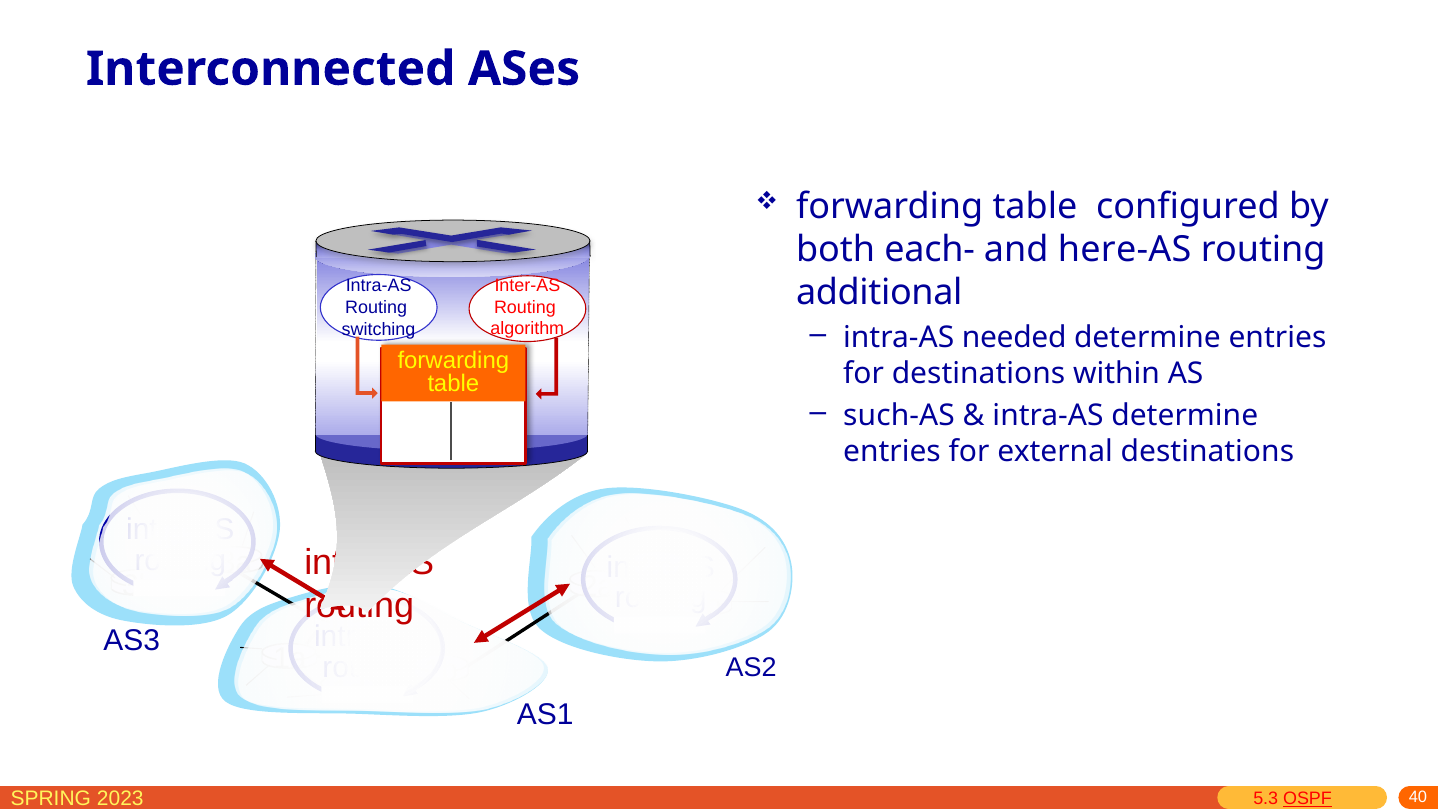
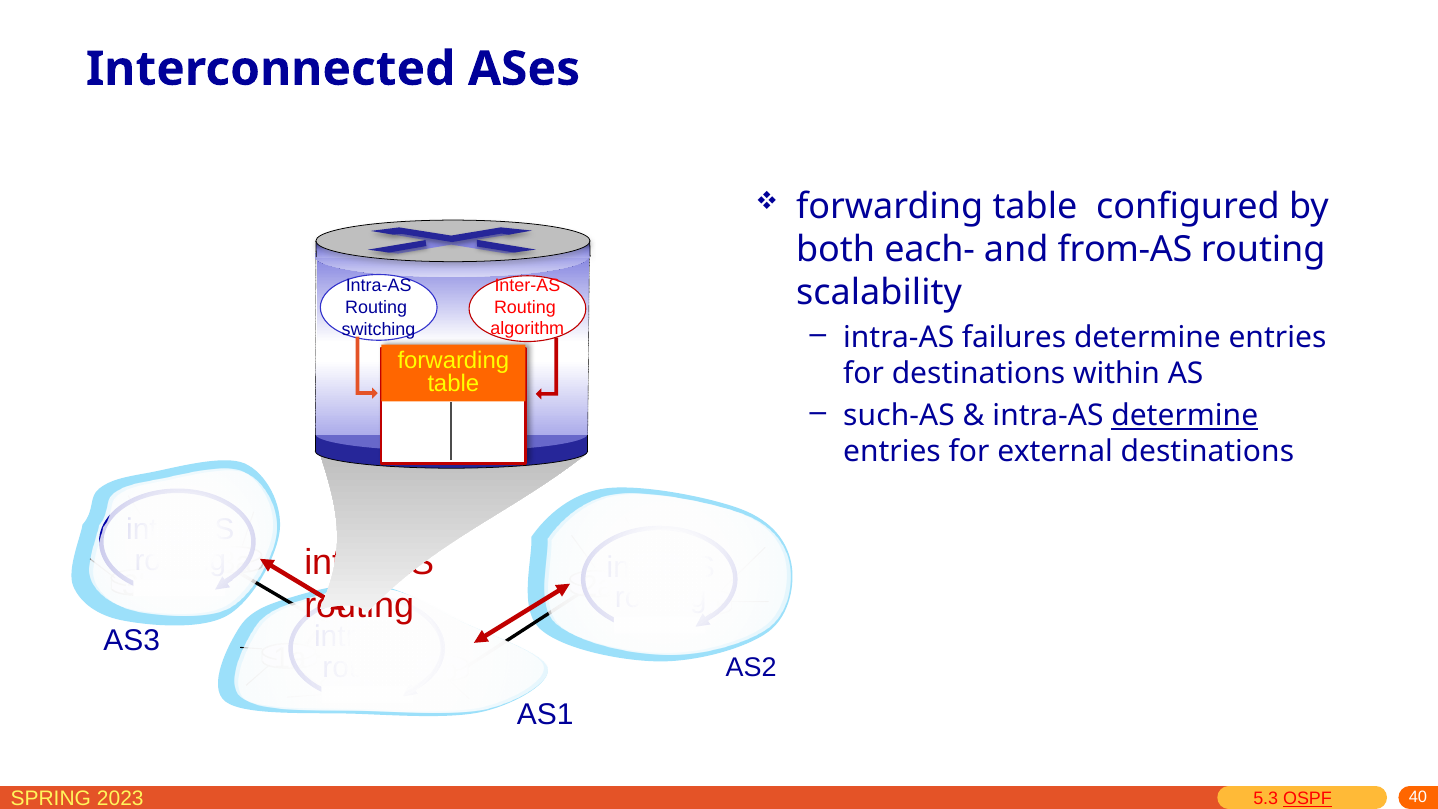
here-AS: here-AS -> from-AS (1125, 250)
additional: additional -> scalability (879, 293)
needed: needed -> failures (1014, 338)
determine underline: none -> present (1185, 416)
